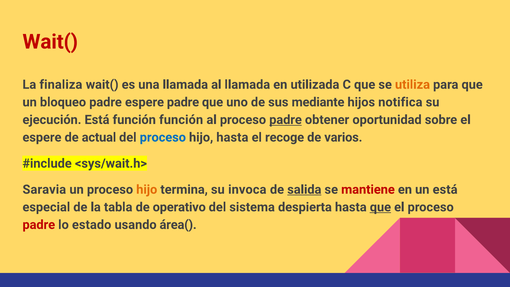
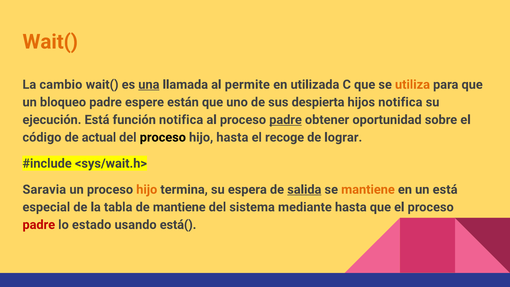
Wait( colour: red -> orange (50, 42)
finaliza: finaliza -> cambio (61, 85)
una underline: none -> present (149, 85)
al llamada: llamada -> permite (247, 85)
espere padre: padre -> están (183, 102)
mediante: mediante -> despierta (318, 102)
función función: función -> notifica (181, 120)
espere: espere -> código (42, 137)
proceso colour: blue -> black (163, 137)
varios: varios -> lograr (343, 137)
invoca: invoca -> espera (247, 189)
mantiene colour: red -> orange (368, 189)
de operativo: operativo -> mantiene (179, 207)
despierta: despierta -> mediante (305, 207)
que underline: present -> none (380, 207)
área(: área( -> está( (178, 225)
